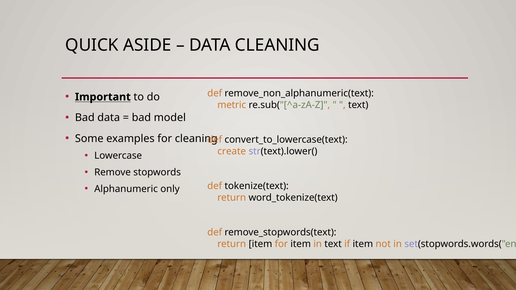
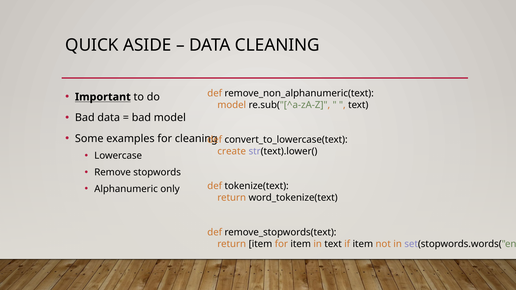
metric: metric -> model (232, 105)
